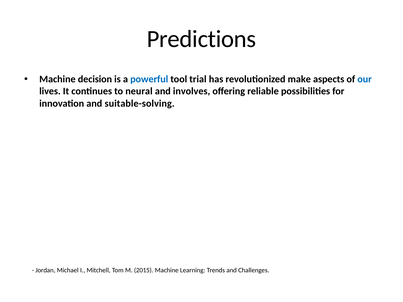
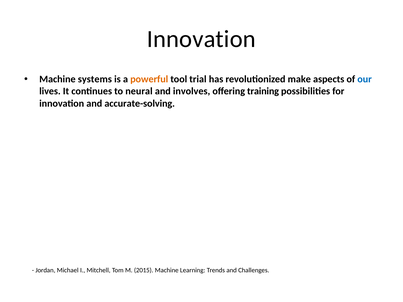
Predictions: Predictions -> Innovation (201, 39)
decision: decision -> systems (95, 79)
powerful colour: blue -> orange (149, 79)
reliable: reliable -> training (263, 91)
suitable-solving: suitable-solving -> accurate-solving (140, 103)
